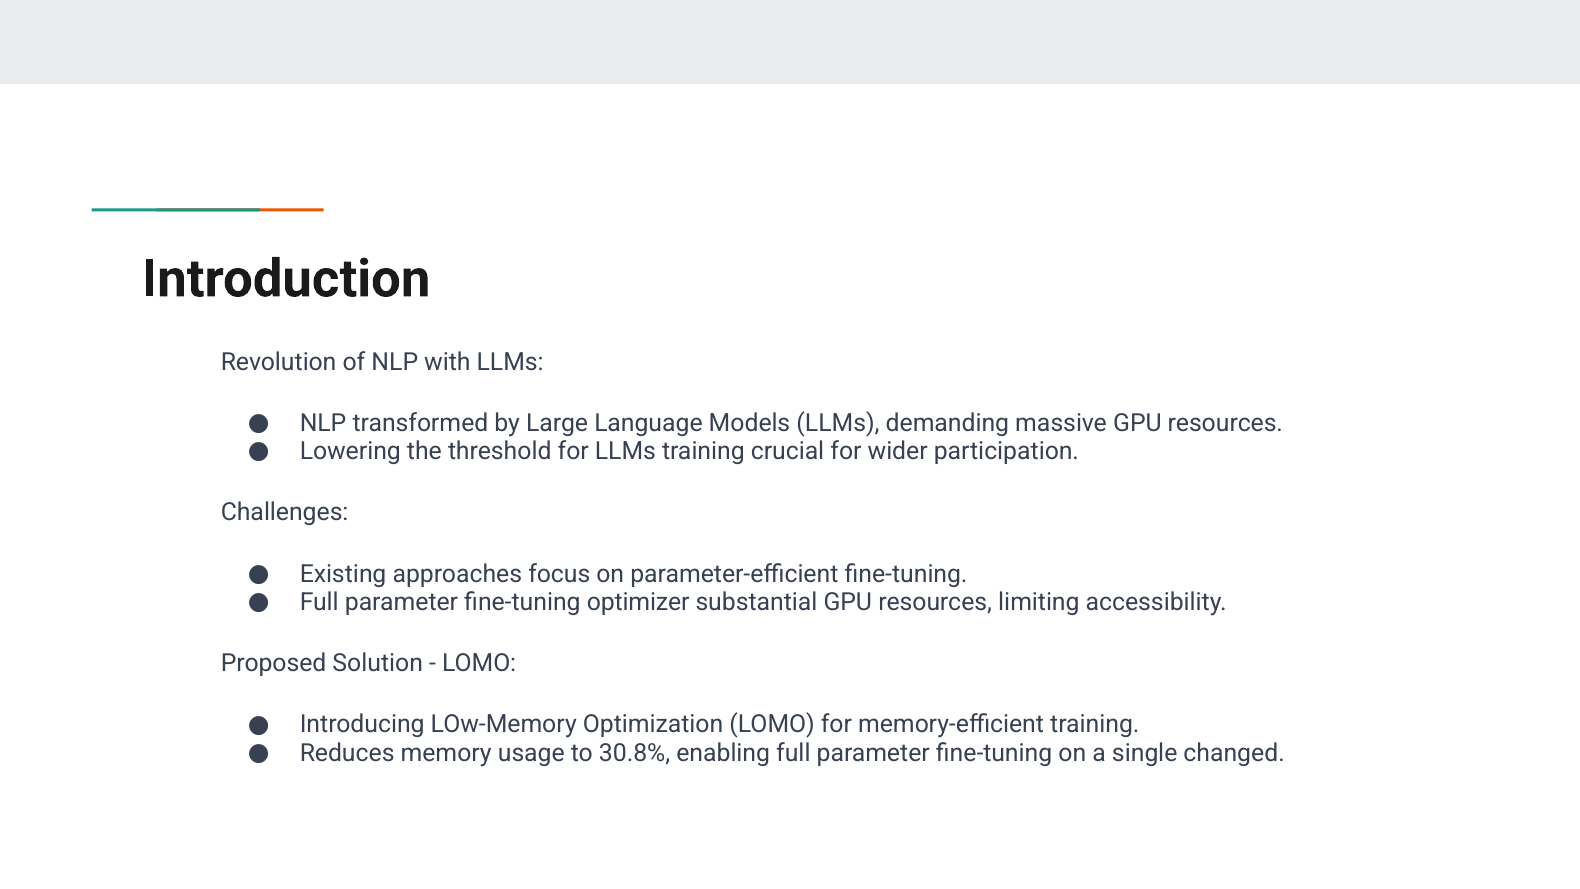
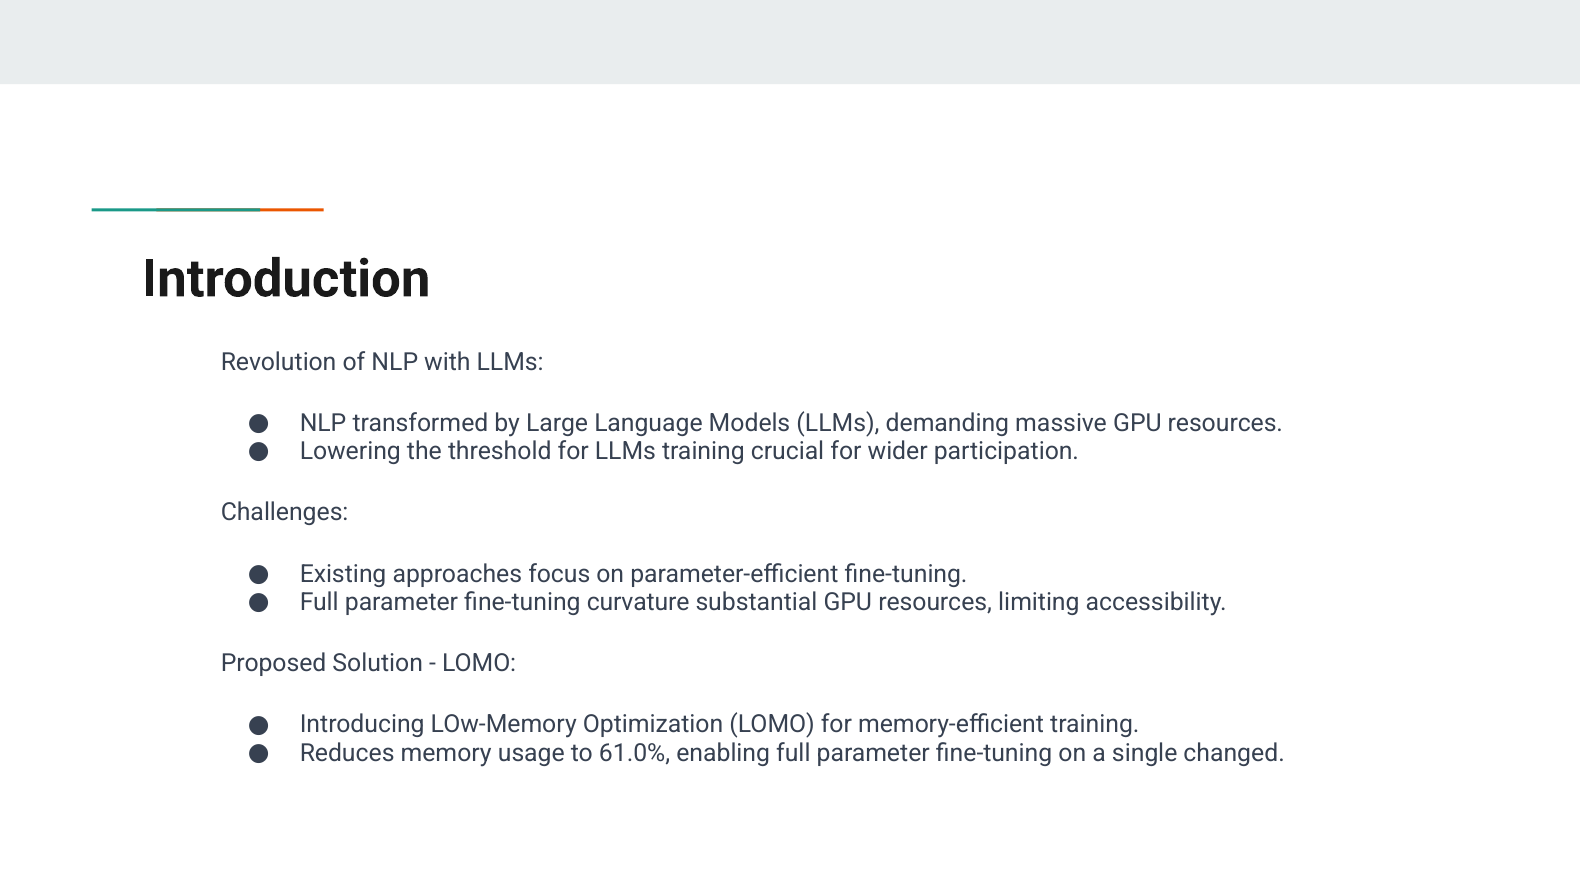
optimizer: optimizer -> curvature (638, 602)
30.8%: 30.8% -> 61.0% (635, 753)
